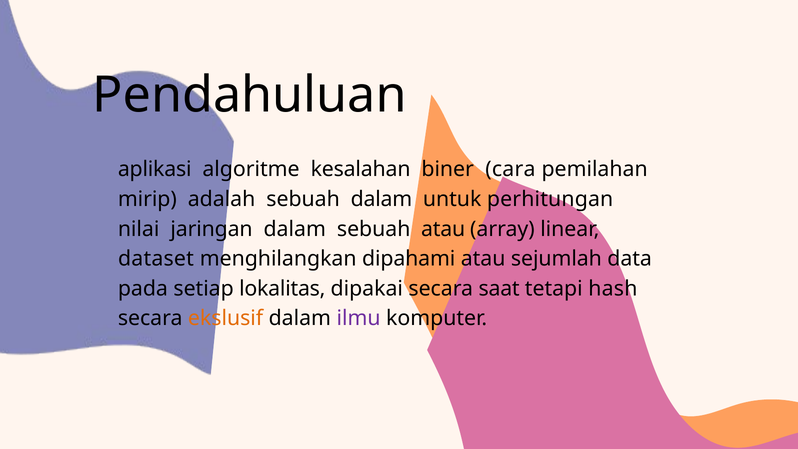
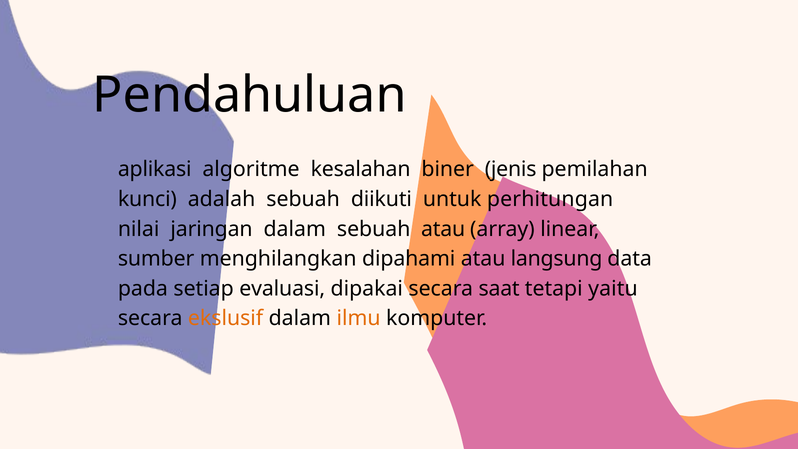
cara: cara -> jenis (511, 169)
mirip: mirip -> kunci (147, 199)
sebuah dalam: dalam -> diikuti (381, 199)
dataset: dataset -> sumber (156, 259)
sejumlah: sejumlah -> langsung (557, 259)
lokalitas: lokalitas -> evaluasi (282, 289)
hash: hash -> yaitu (613, 289)
ilmu colour: purple -> orange (359, 318)
